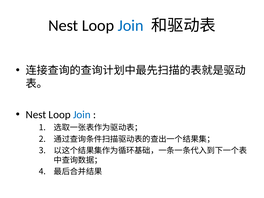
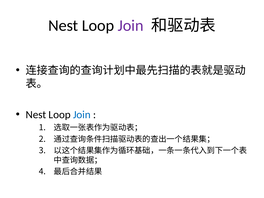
Join colour: blue -> purple (131, 26)
